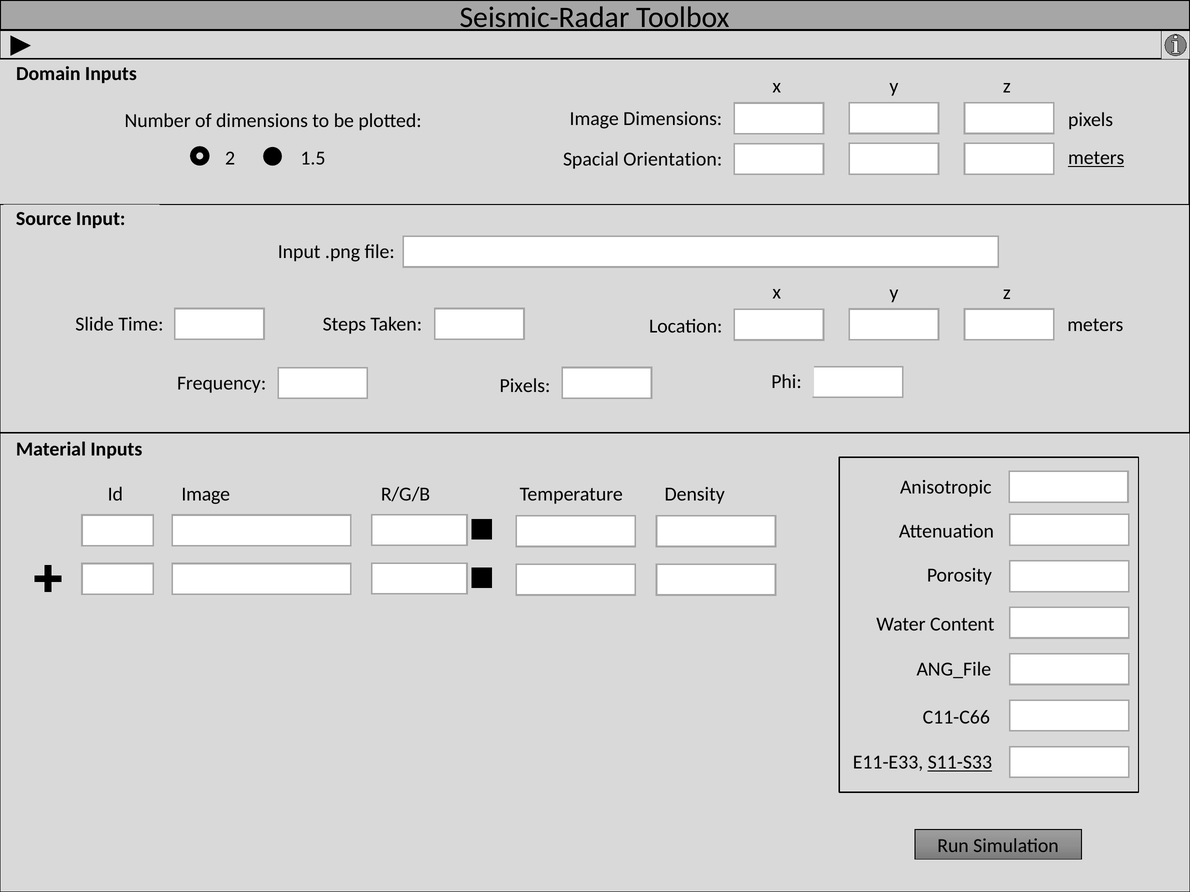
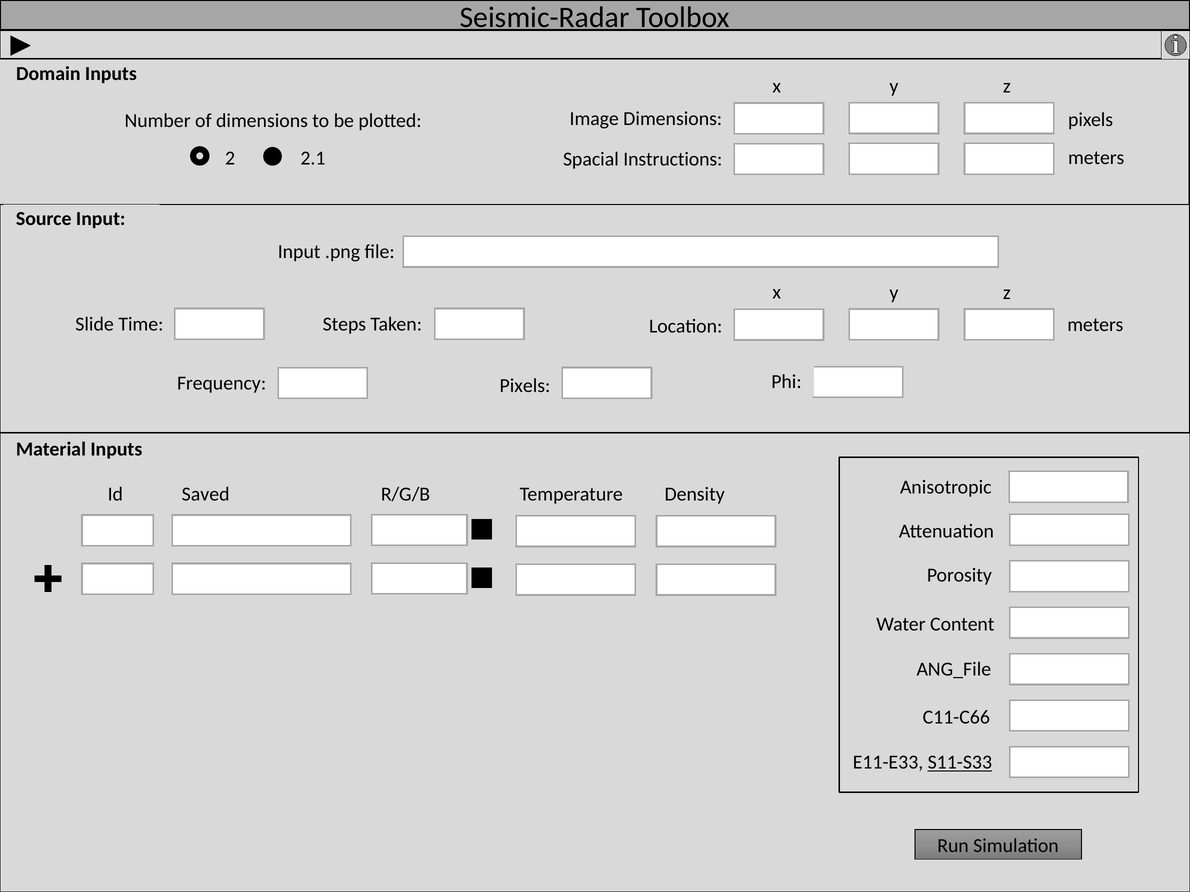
meters underline: present -> none (1096, 158)
1.5: 1.5 -> 2.1 (313, 158)
Orientation: Orientation -> Instructions (673, 159)
Image: Image -> Saved (206, 494)
